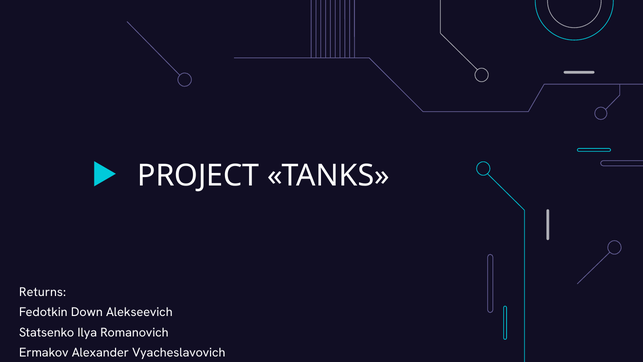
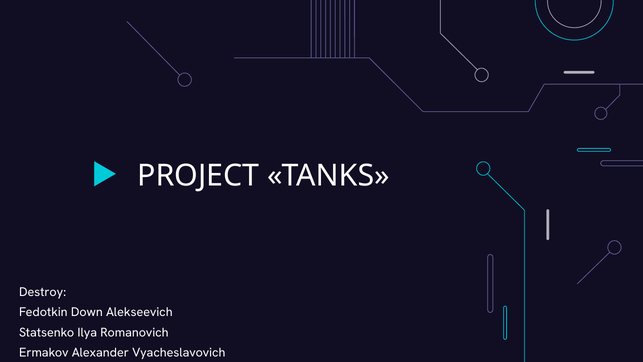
Returns: Returns -> Destroy (43, 292)
